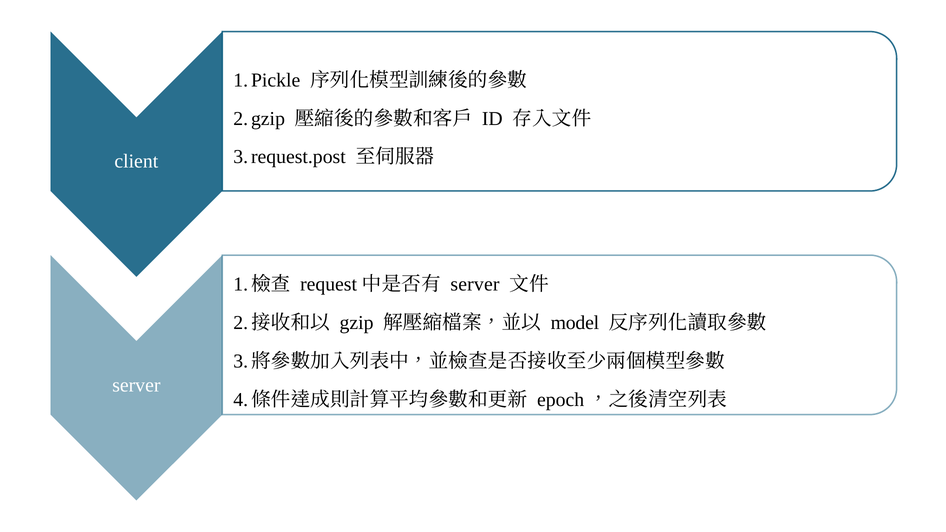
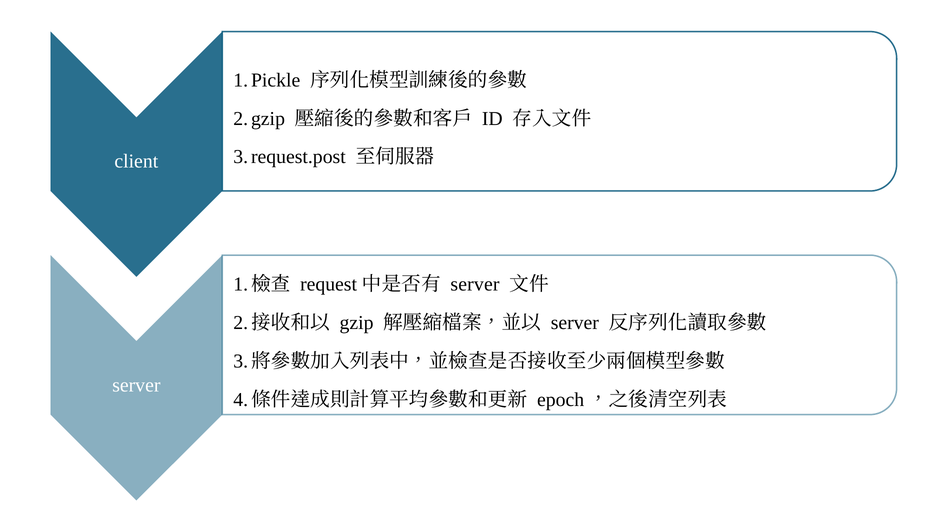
model: model -> server (575, 323)
